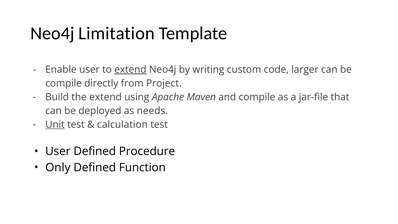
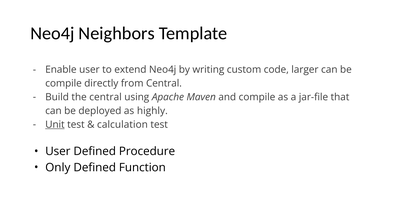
Limitation: Limitation -> Neighbors (117, 33)
extend underline: present -> none (130, 70)
from Project: Project -> Central (164, 83)
the extend: extend -> central (106, 97)
needs: needs -> highly (152, 111)
